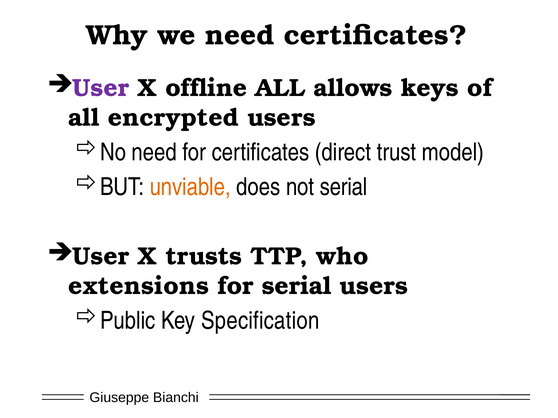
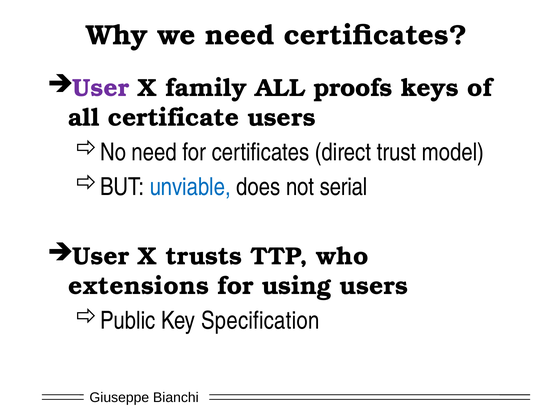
offline: offline -> family (206, 88)
allows: allows -> proofs (353, 88)
encrypted: encrypted -> certificate (174, 118)
unviable colour: orange -> blue (190, 187)
for serial: serial -> using (297, 286)
